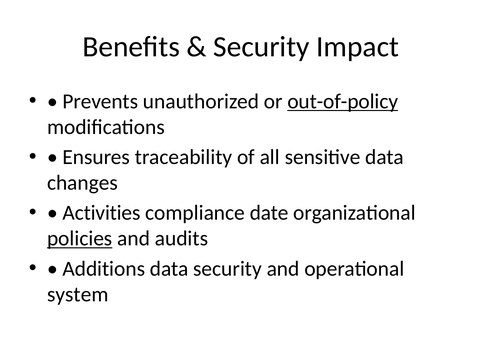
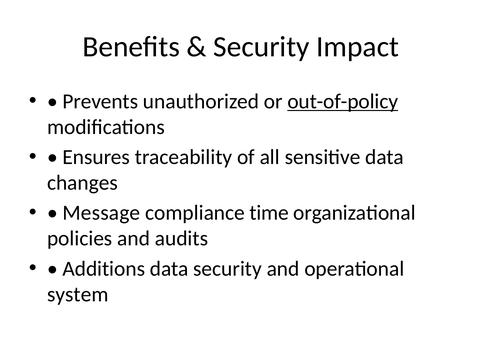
Activities: Activities -> Message (101, 213)
date: date -> time (269, 213)
policies underline: present -> none (80, 238)
